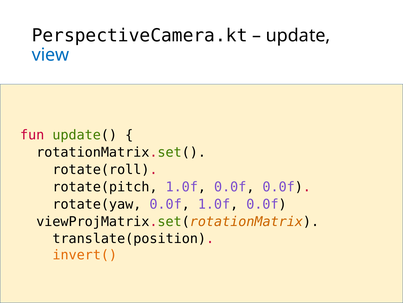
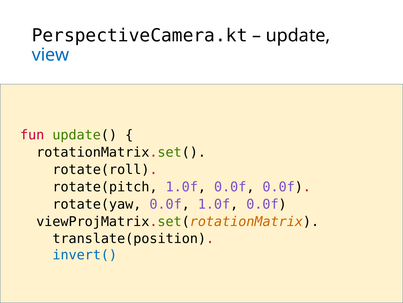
invert( colour: orange -> blue (85, 254)
